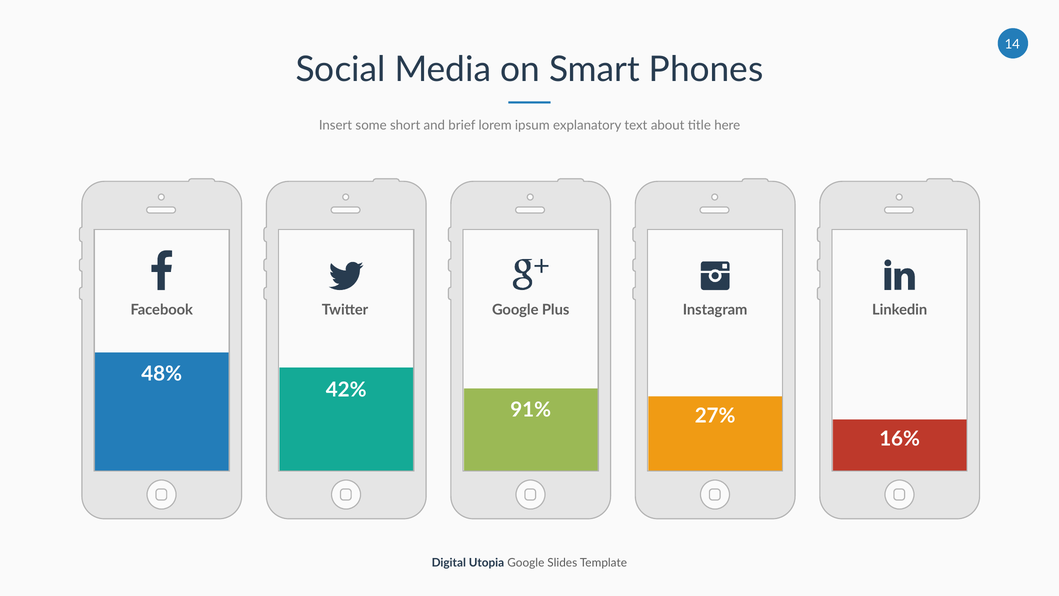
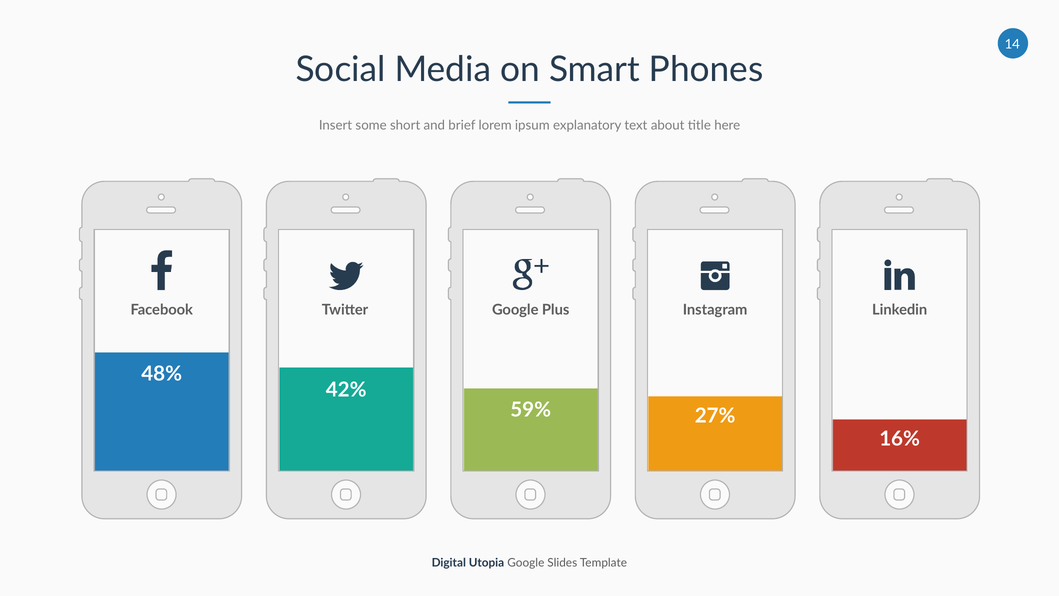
91%: 91% -> 59% (531, 410)
